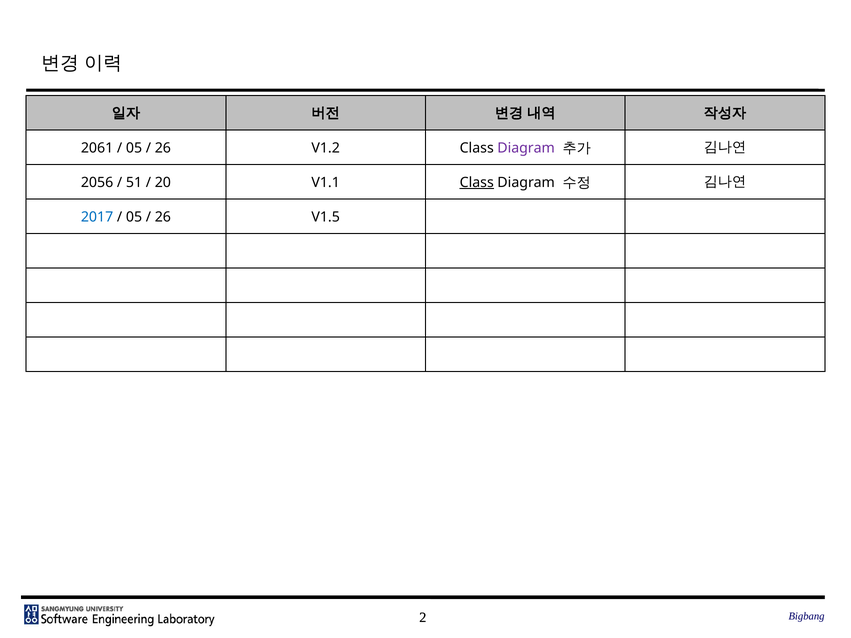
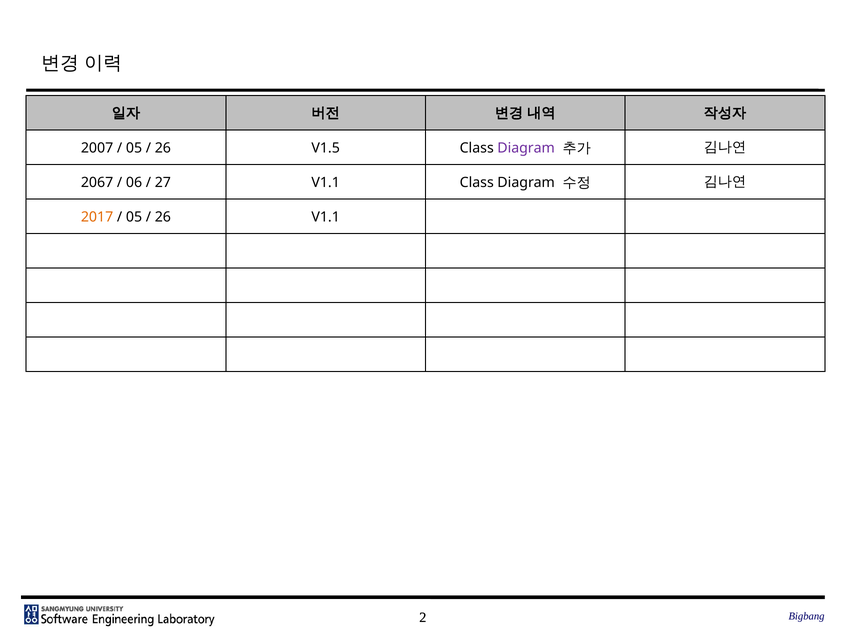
2061: 2061 -> 2007 (97, 148)
V1.2: V1.2 -> V1.5 (326, 148)
2056: 2056 -> 2067 (97, 183)
51: 51 -> 06 (134, 183)
20: 20 -> 27 (163, 183)
Class underline: present -> none (477, 183)
2017 colour: blue -> orange (97, 217)
26 V1.5: V1.5 -> V1.1 (326, 217)
